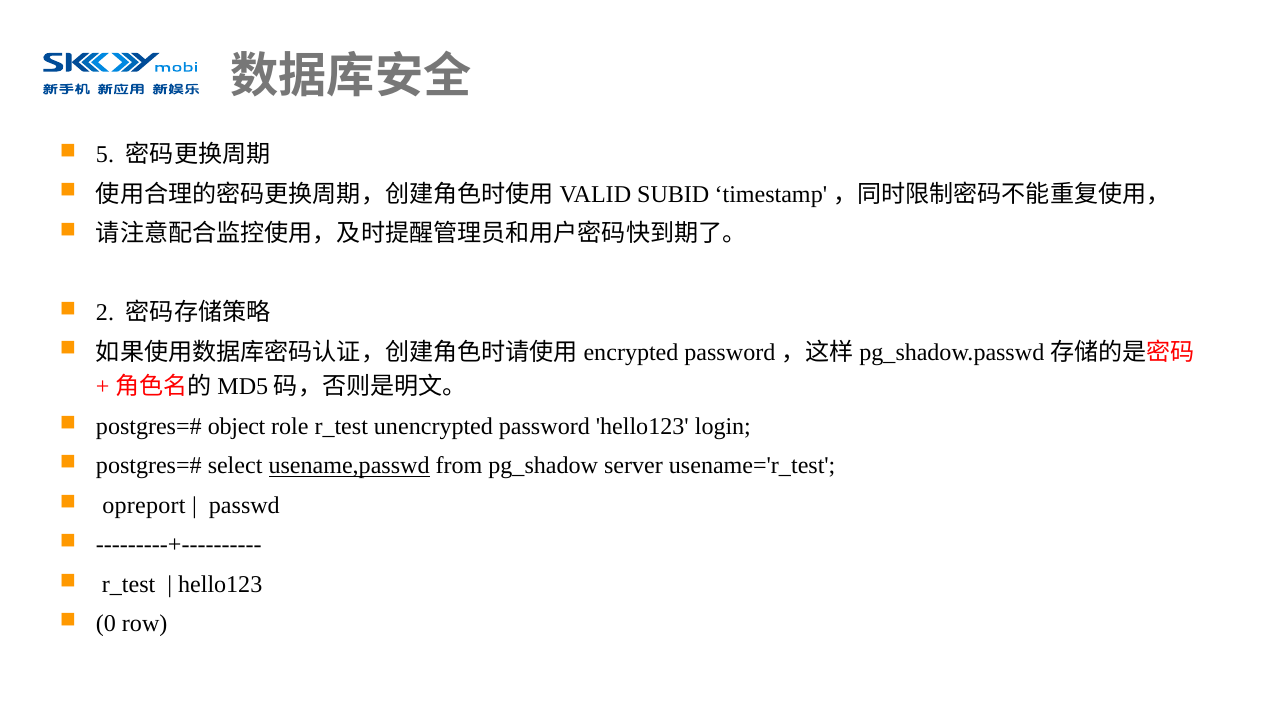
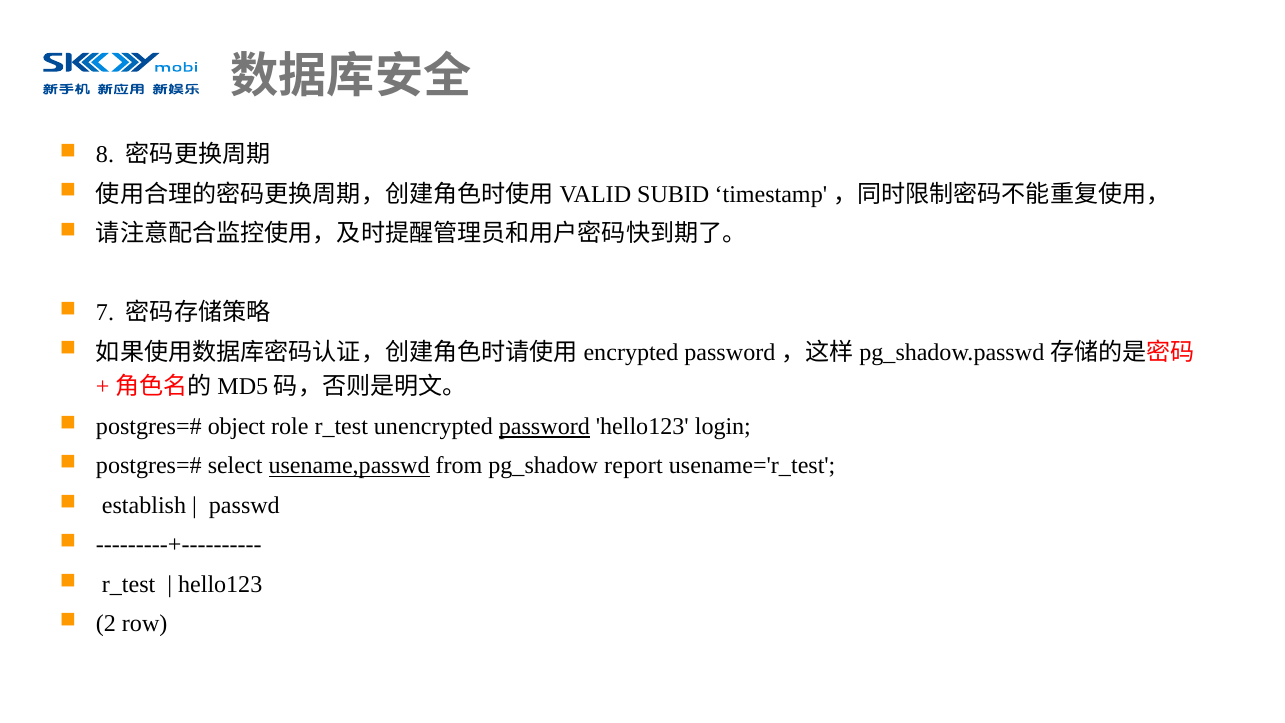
5: 5 -> 8 (105, 155)
2: 2 -> 7 (105, 313)
password underline: none -> present (544, 426)
server: server -> report (633, 466)
opreport: opreport -> establish (144, 505)
0: 0 -> 2 (106, 624)
